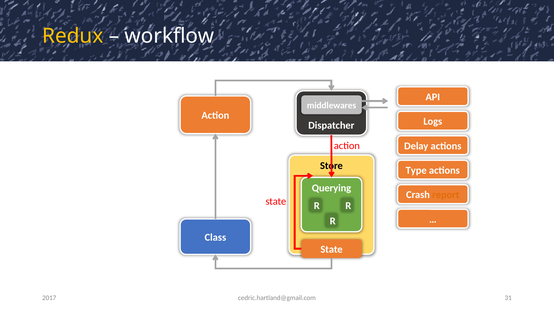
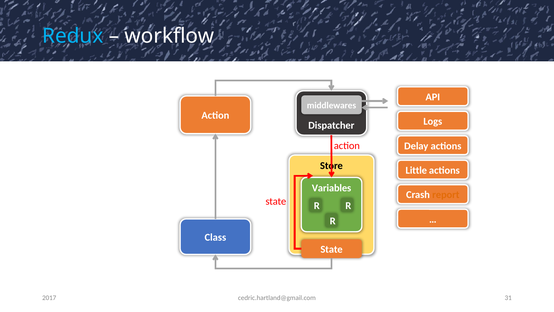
Redux colour: yellow -> light blue (73, 36)
Type: Type -> Little (416, 170)
Querying: Querying -> Variables (332, 188)
